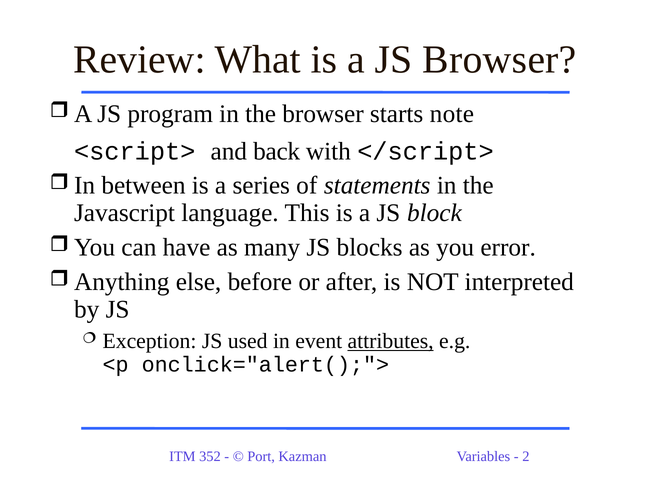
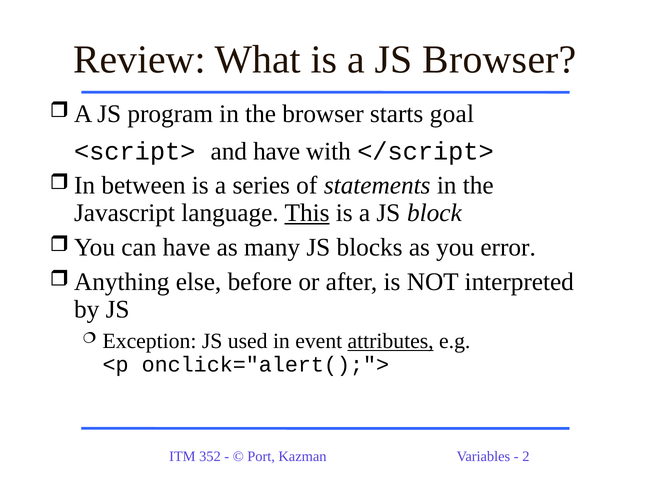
note: note -> goal (452, 114)
and back: back -> have (277, 151)
This underline: none -> present (307, 213)
